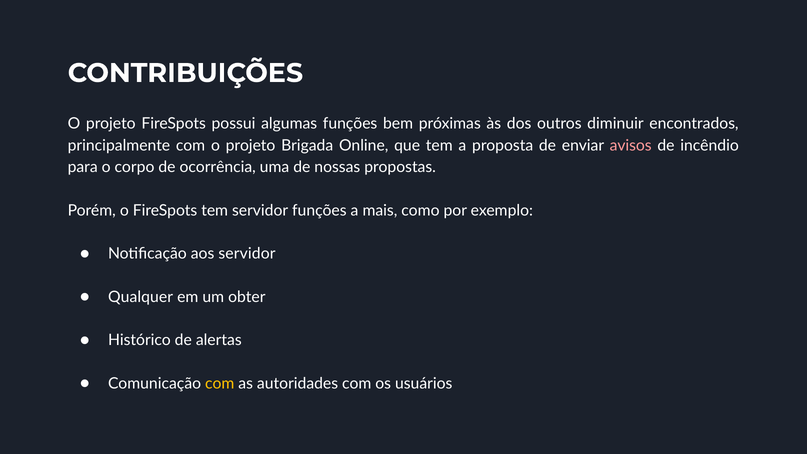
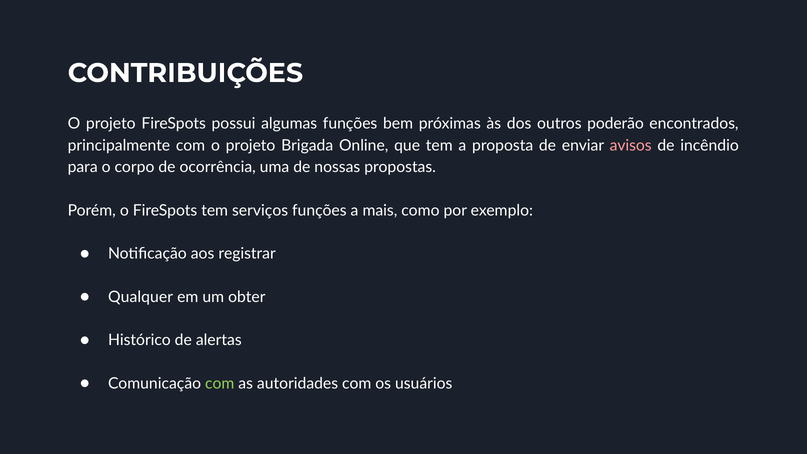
diminuir: diminuir -> poderão (616, 124)
tem servidor: servidor -> serviços (260, 210)
aos servidor: servidor -> registrar (247, 254)
com colour: yellow -> light green (220, 383)
